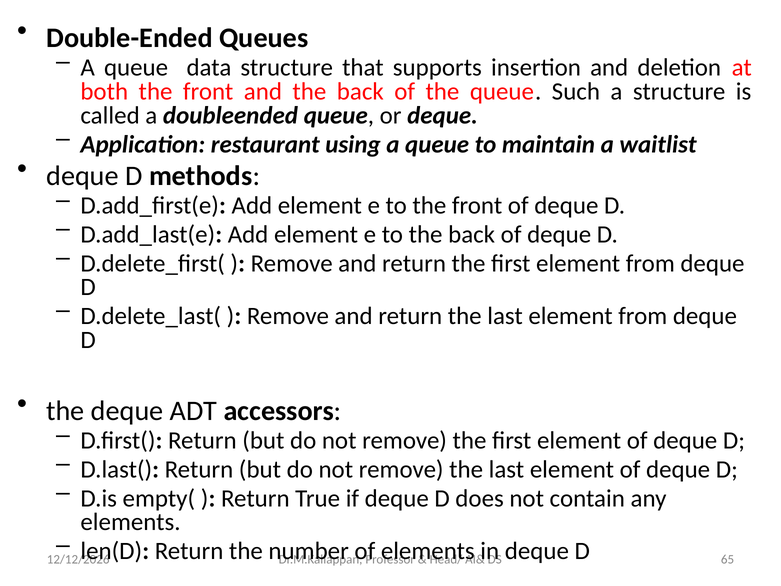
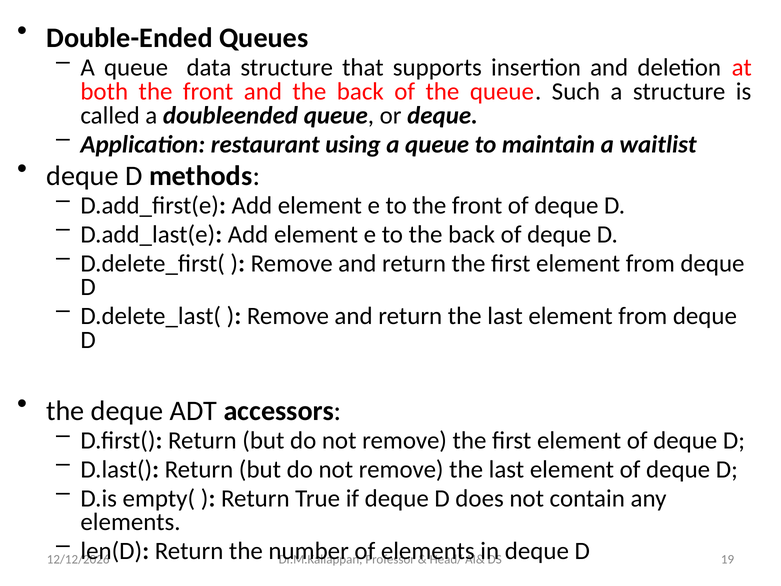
65: 65 -> 19 (728, 559)
